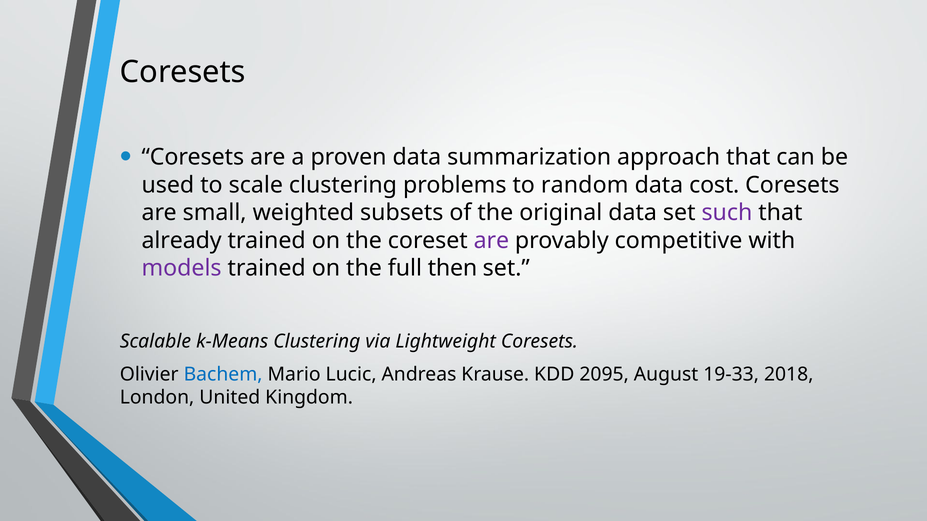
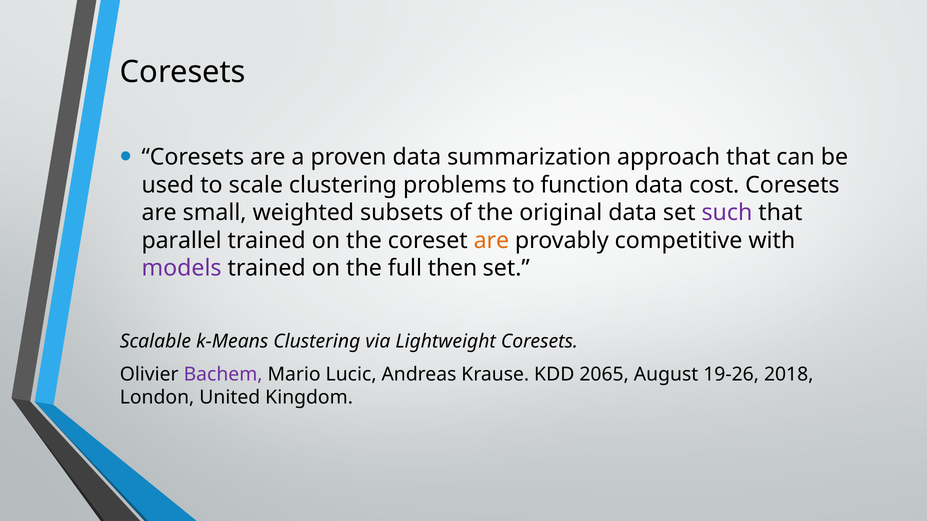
random: random -> function (585, 185)
already: already -> parallel (182, 241)
are colour: purple -> orange (491, 241)
Bachem colour: blue -> purple (223, 375)
2095: 2095 -> 2065 (604, 375)
19-33: 19-33 -> 19-26 (731, 375)
